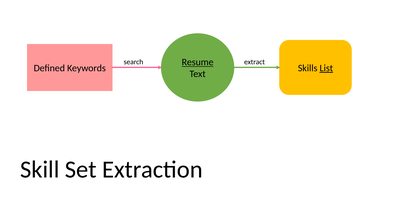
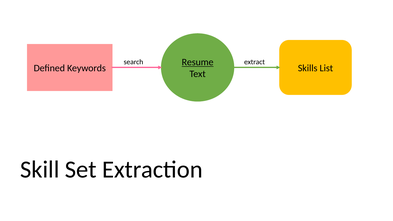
List underline: present -> none (326, 68)
